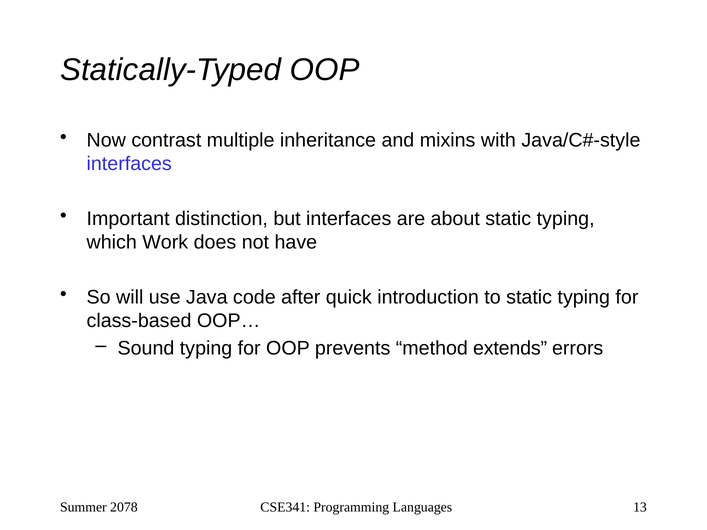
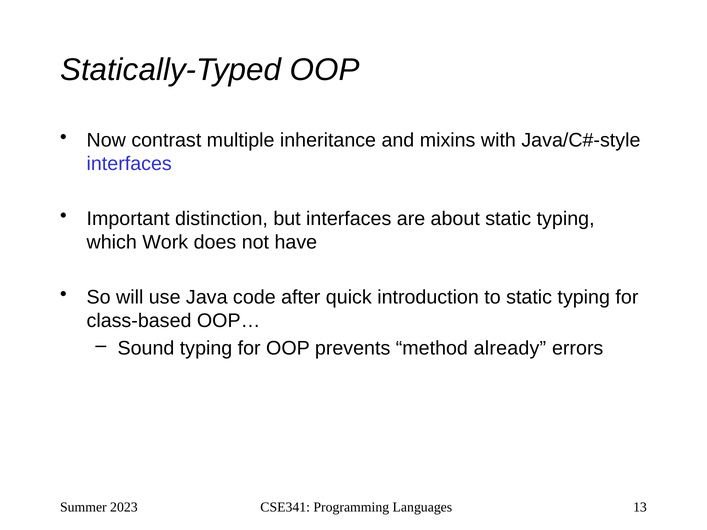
extends: extends -> already (510, 349)
2078: 2078 -> 2023 (124, 508)
